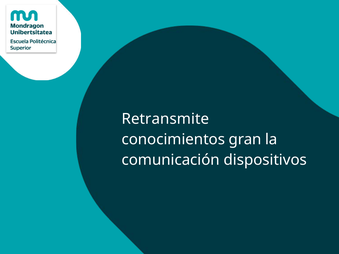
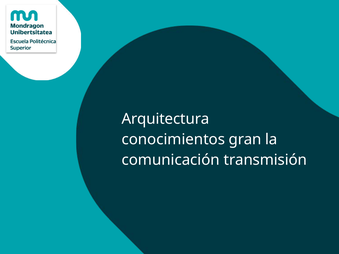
Retransmite: Retransmite -> Arquitectura (165, 119)
dispositivos: dispositivos -> transmisión (265, 160)
